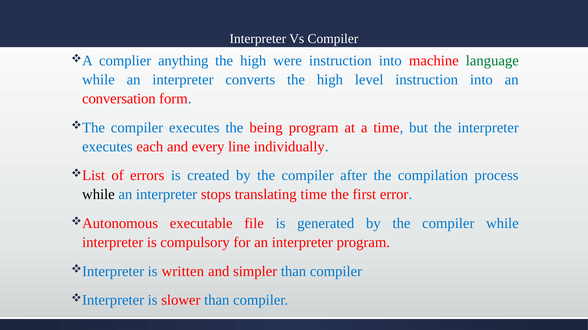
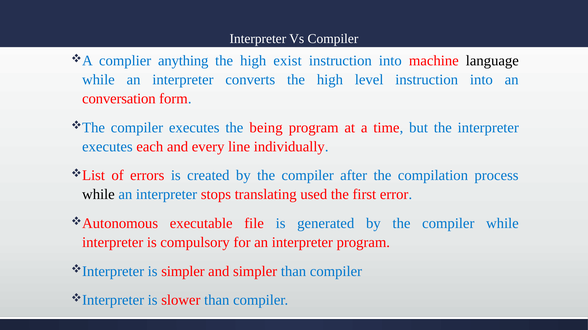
were: were -> exist (288, 61)
language colour: green -> black (492, 61)
translating time: time -> used (314, 195)
is written: written -> simpler (183, 272)
